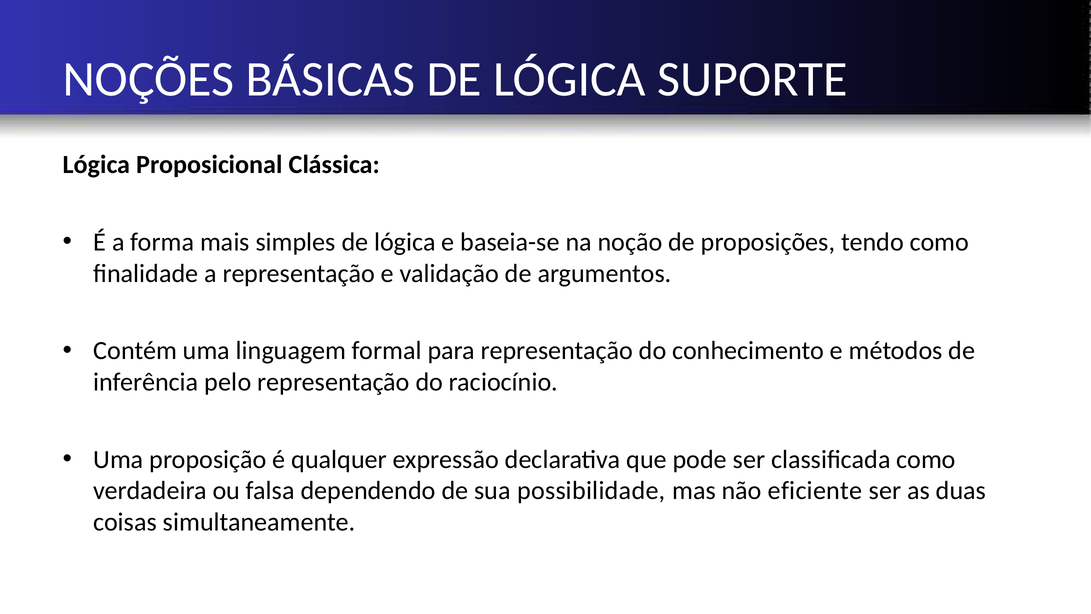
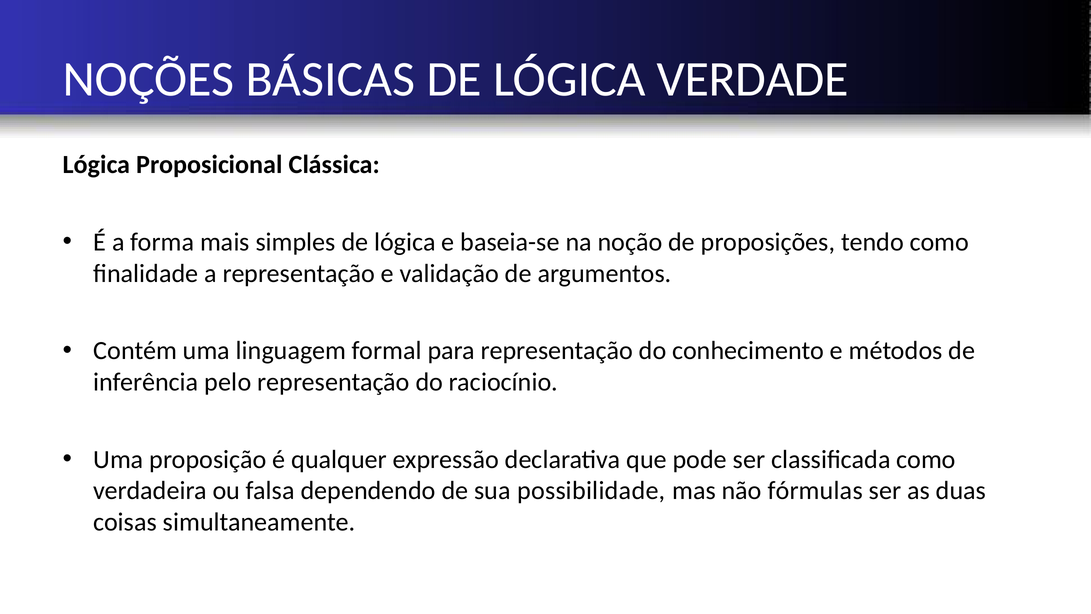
SUPORTE: SUPORTE -> VERDADE (753, 79)
eficiente: eficiente -> fórmulas (815, 491)
